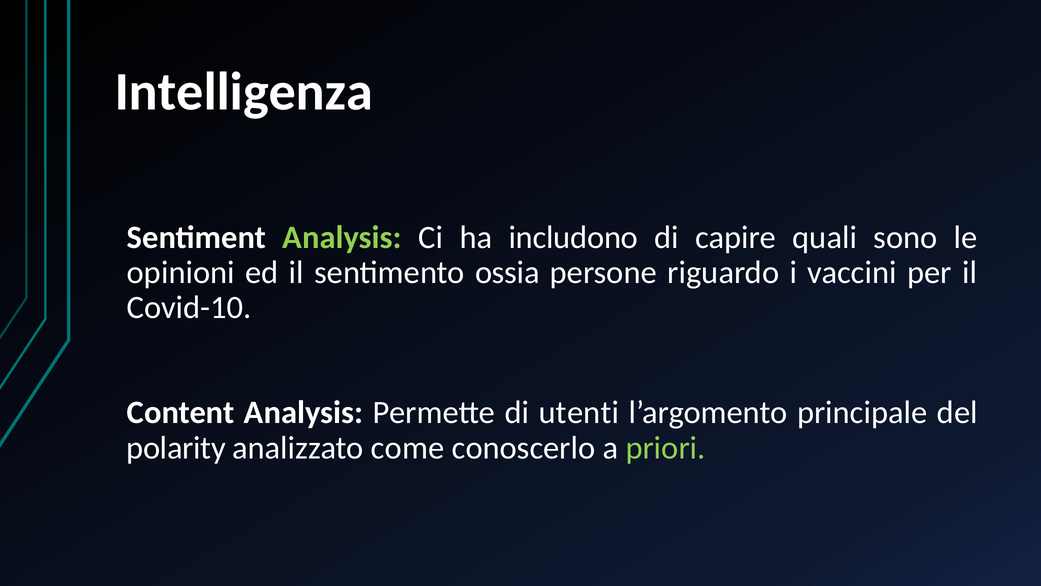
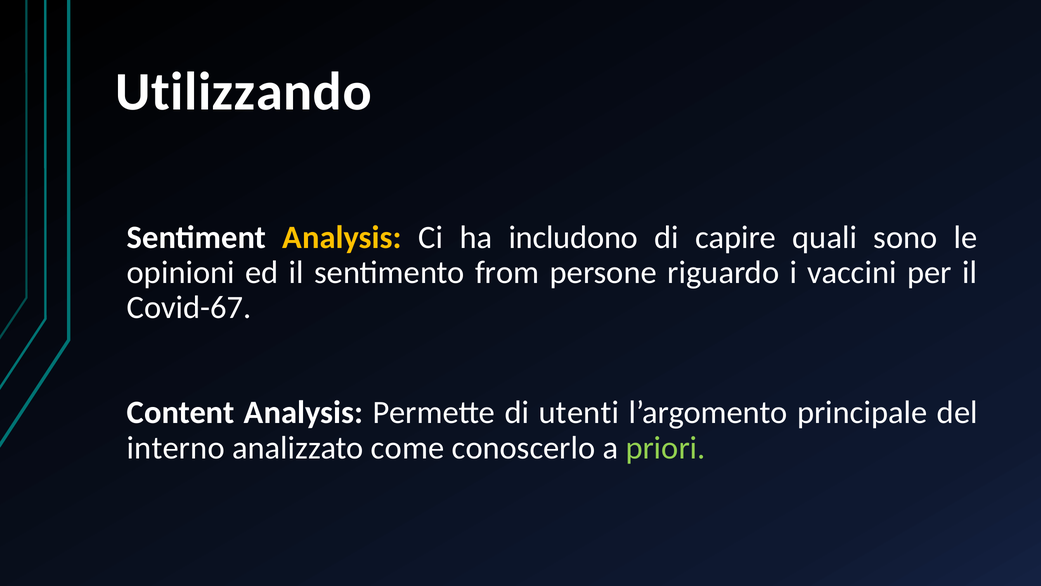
Intelligenza: Intelligenza -> Utilizzando (243, 92)
Analysis colour: light green -> yellow (342, 237)
ossia: ossia -> from (507, 272)
Covid-10: Covid-10 -> Covid-67 (189, 308)
polarity: polarity -> interno (176, 448)
